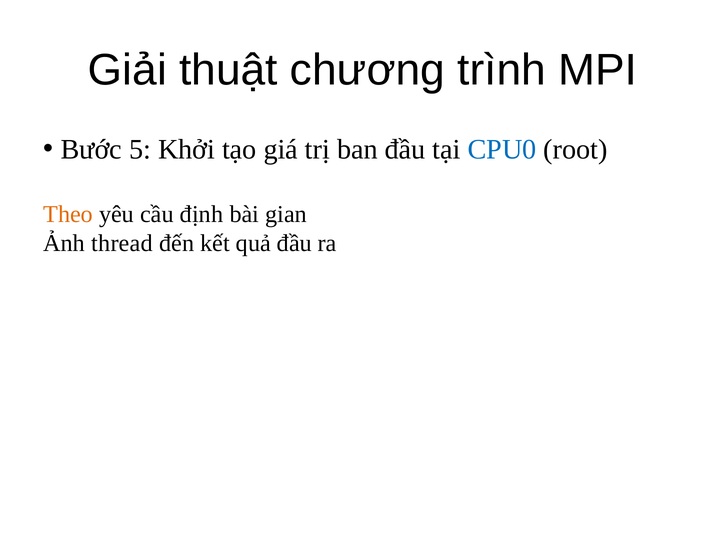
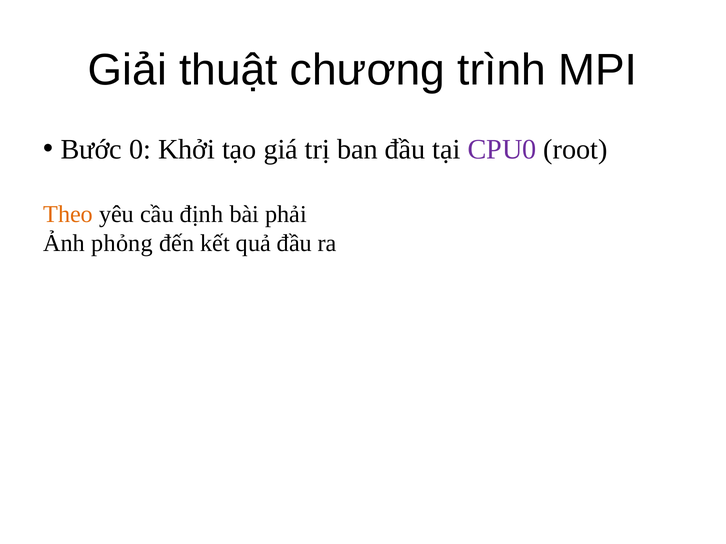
5: 5 -> 0 (140, 150)
CPU0 colour: blue -> purple (502, 150)
gian: gian -> phải (286, 215)
thread: thread -> phỏng (122, 244)
